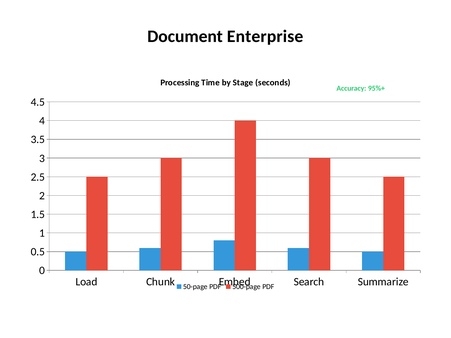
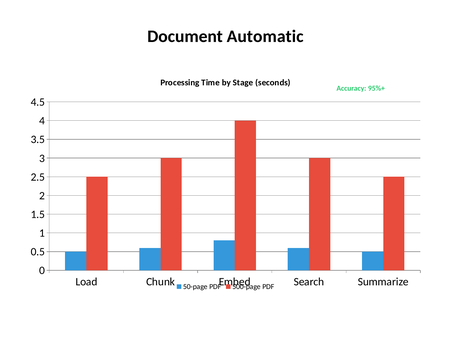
Enterprise: Enterprise -> Automatic (265, 37)
